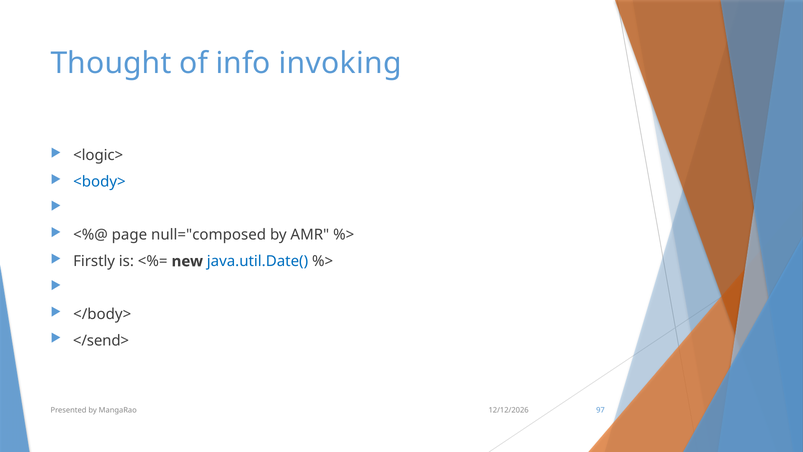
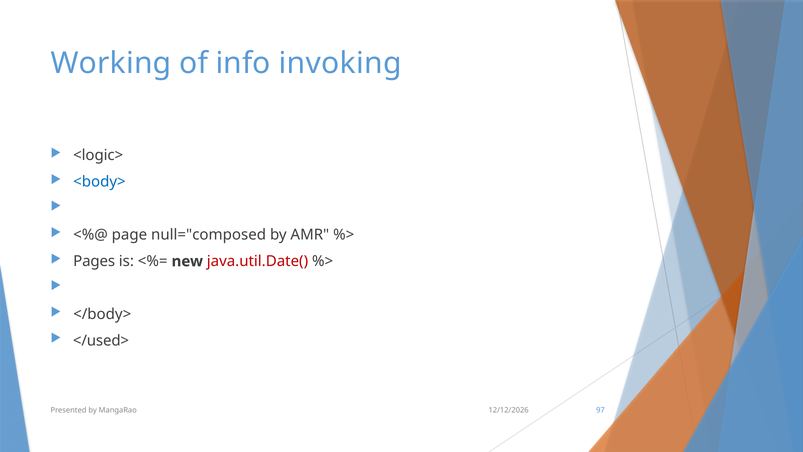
Thought: Thought -> Working (111, 63)
Firstly: Firstly -> Pages (94, 261)
java.util.Date( colour: blue -> red (257, 261)
</send>: </send> -> </used> (101, 340)
